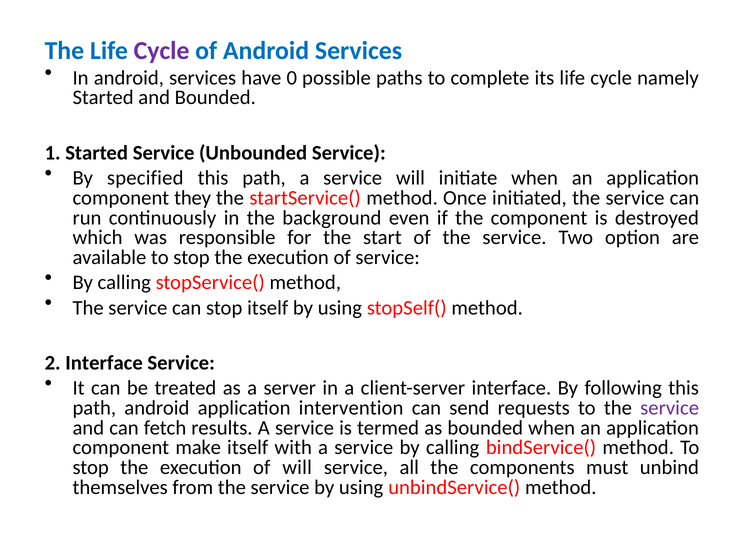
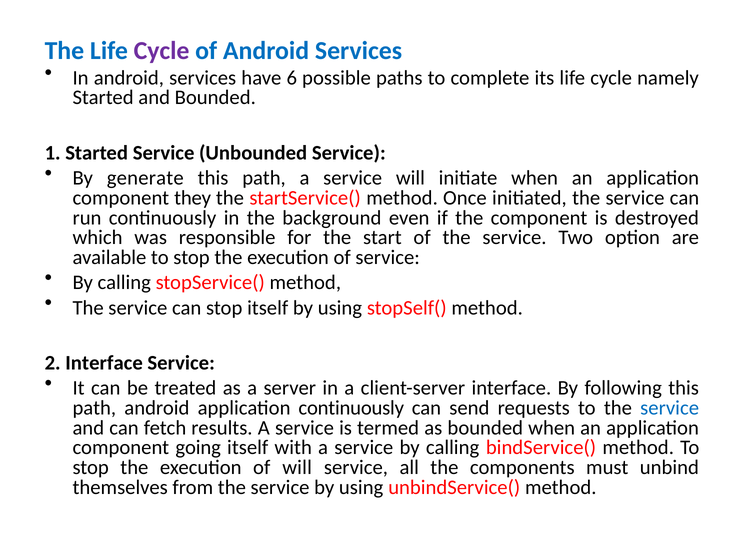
0: 0 -> 6 (292, 78)
specified: specified -> generate (145, 178)
application intervention: intervention -> continuously (351, 408)
service colour: purple -> blue (670, 408)
make: make -> going (198, 448)
